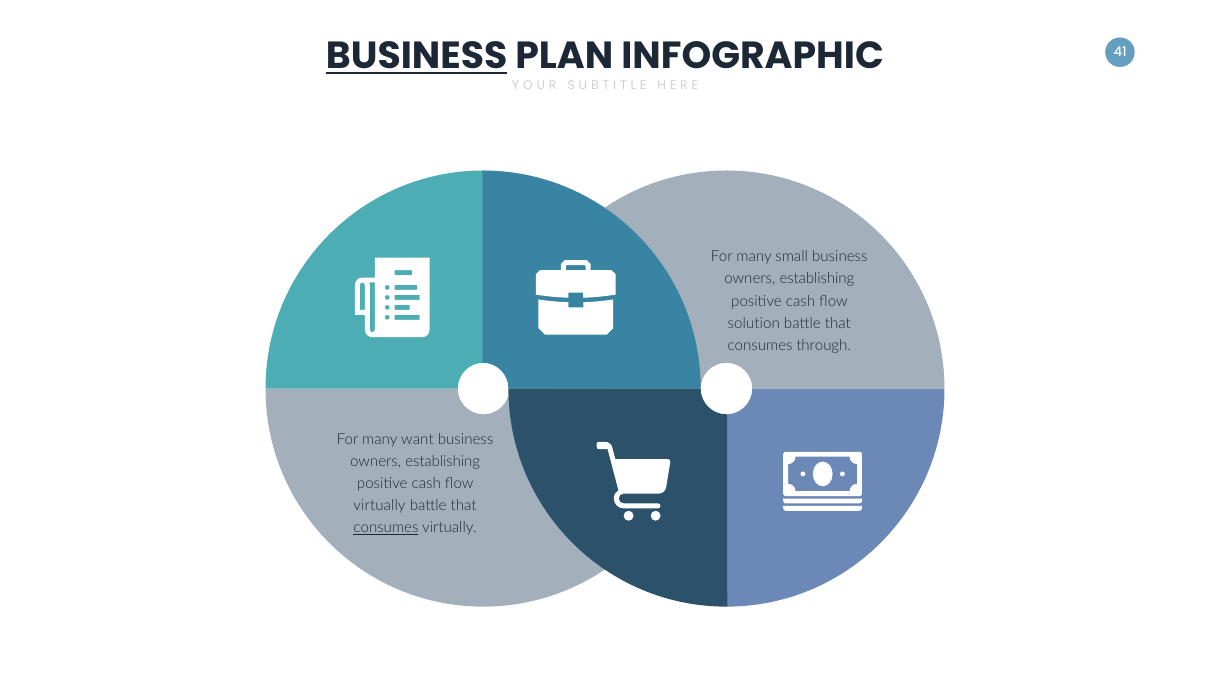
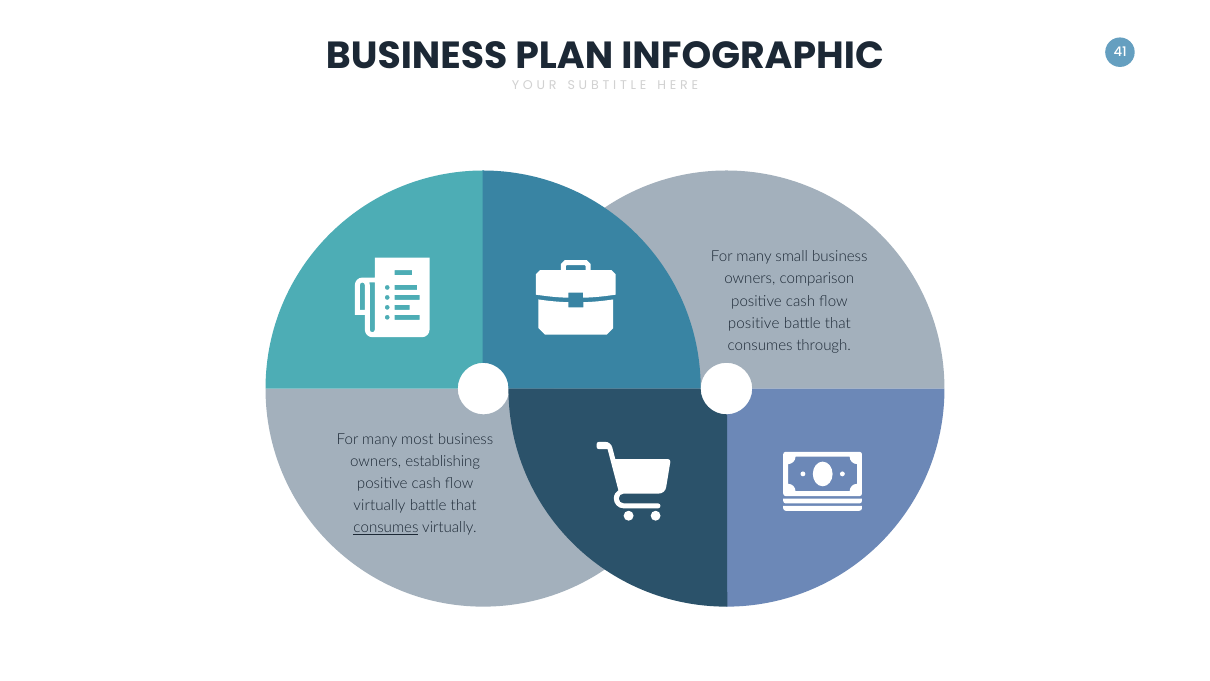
BUSINESS underline: present -> none (417, 56)
establishing: establishing -> comparison (817, 279)
solution: solution -> positive (754, 323)
want: want -> most (417, 439)
